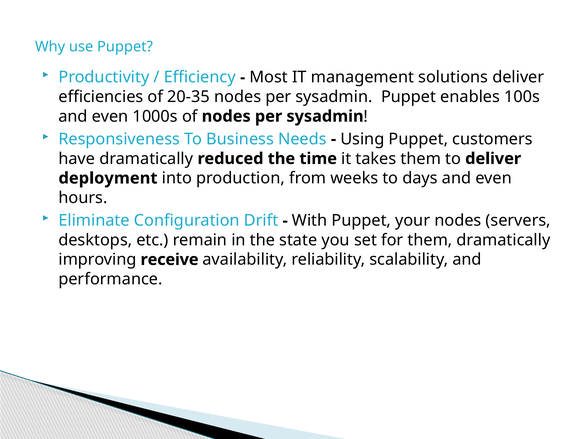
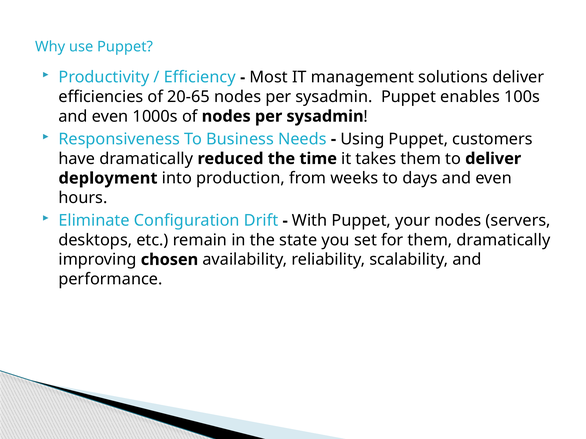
20-35: 20-35 -> 20-65 (189, 97)
receive: receive -> chosen (169, 260)
